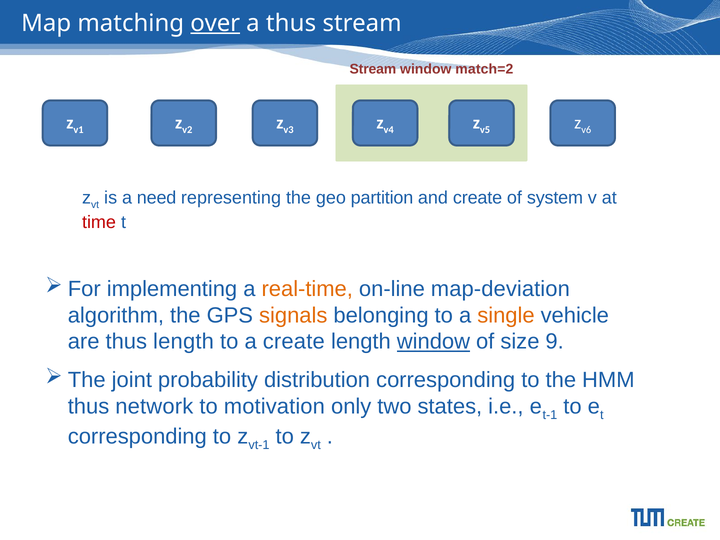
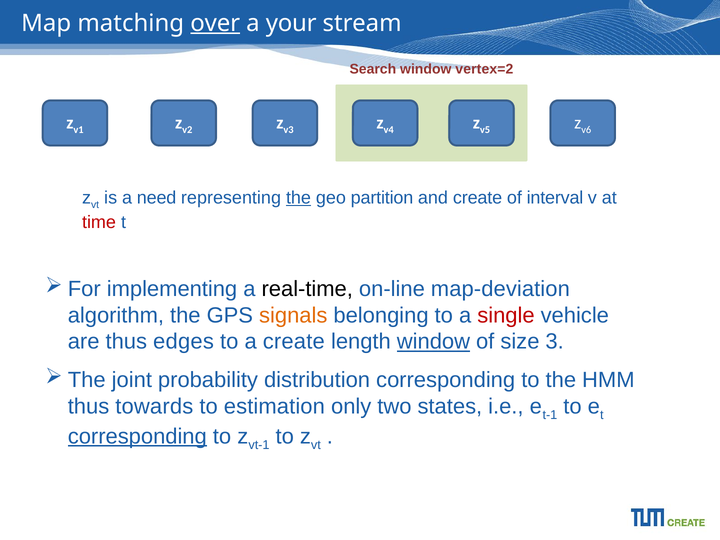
a thus: thus -> your (291, 23)
Stream: Stream -> Search (373, 69)
match=2: match=2 -> vertex=2 (484, 69)
the underline: none -> present (298, 198)
system: system -> interval (555, 198)
real-time colour: orange -> black (307, 289)
single colour: orange -> red (506, 315)
thus length: length -> edges (184, 342)
9: 9 -> 3 (555, 342)
network: network -> towards (154, 406)
motivation: motivation -> estimation (274, 406)
corresponding underline: none -> present (137, 436)
